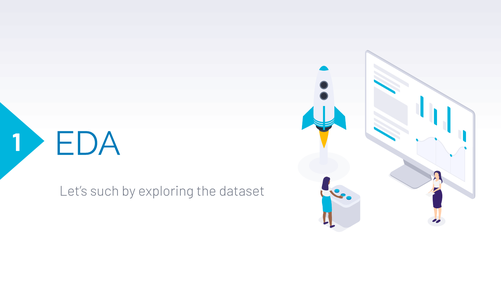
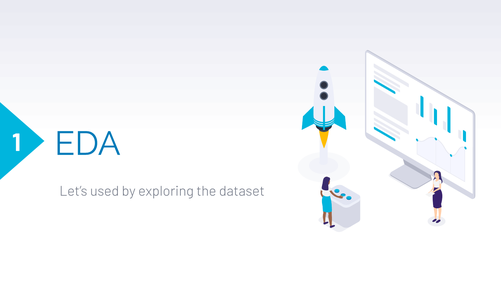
such: such -> used (105, 191)
